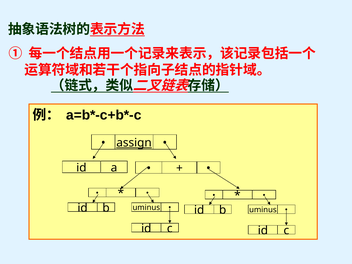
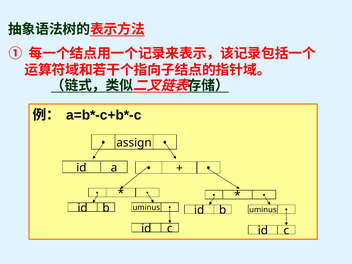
assign underline: present -> none (134, 143)
